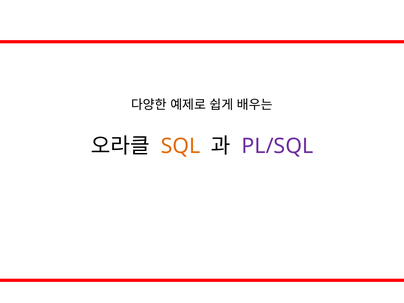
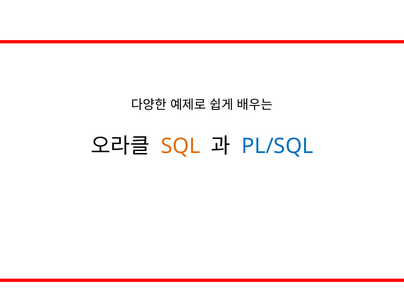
PL/SQL colour: purple -> blue (277, 146)
